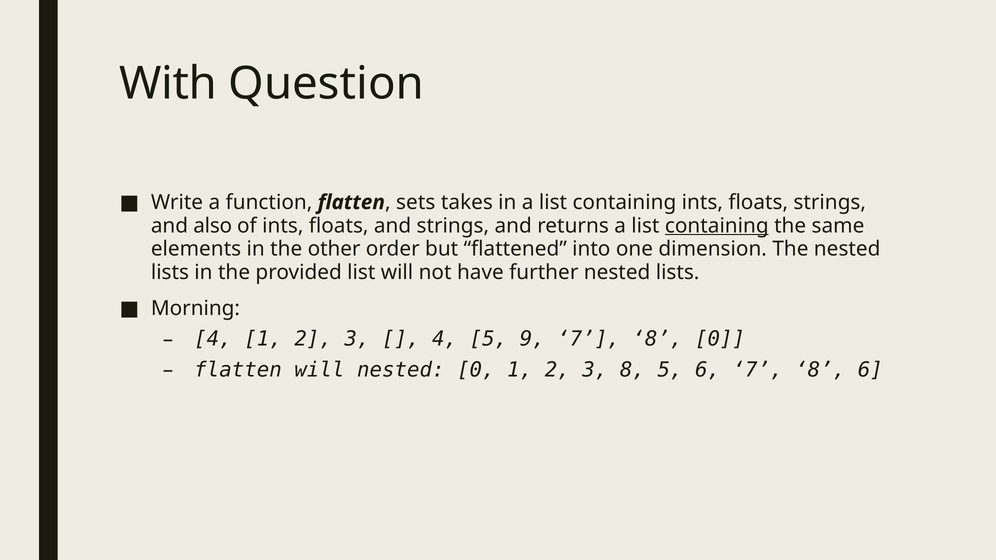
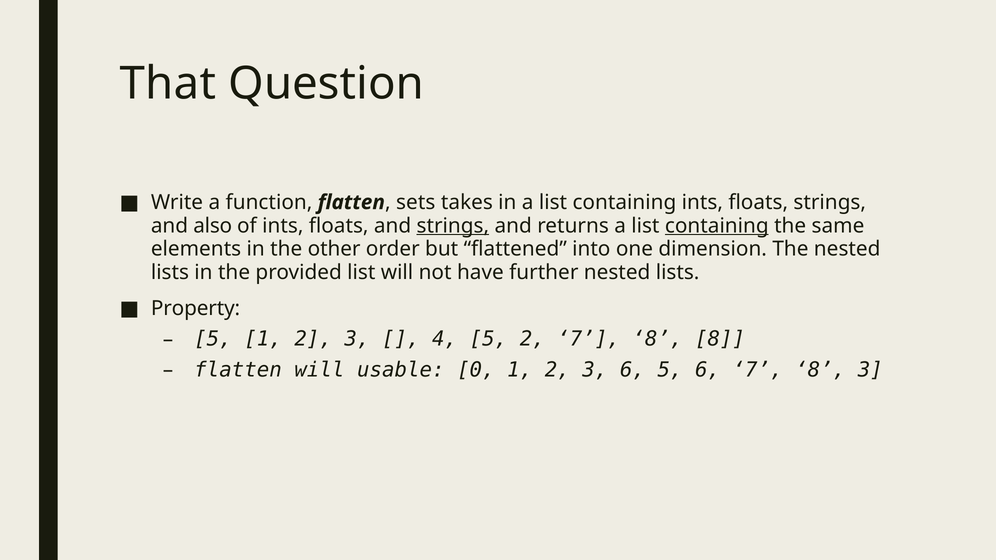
With: With -> That (168, 84)
strings underline: none -> present (453, 226)
Morning: Morning -> Property (196, 308)
4: 4 -> 5 (213, 339)
5 9: 9 -> 2 (532, 339)
8 0: 0 -> 8 (720, 339)
will nested: nested -> usable (401, 370)
3 8: 8 -> 6 (632, 370)
8 6: 6 -> 3 (870, 370)
